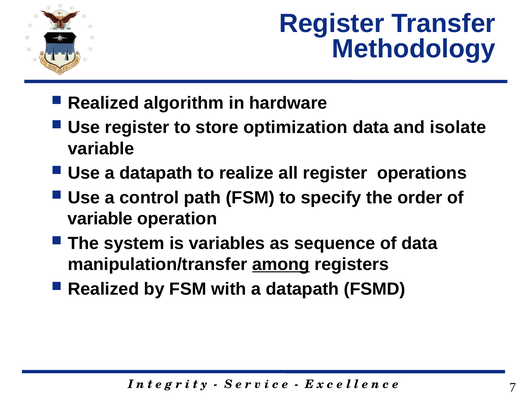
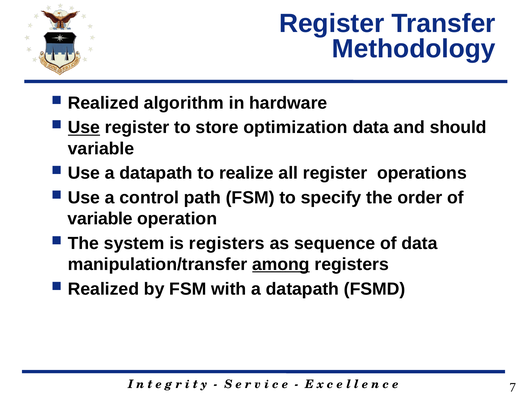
Use underline: none -> present (84, 128)
isolate: isolate -> should (458, 128)
is variables: variables -> registers (227, 243)
